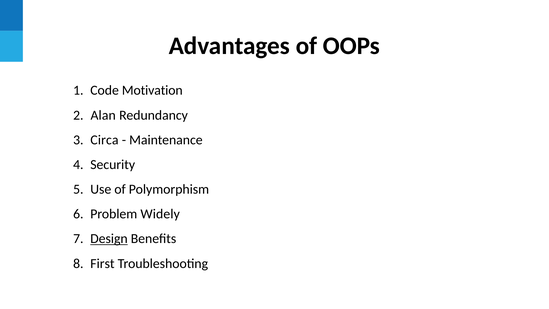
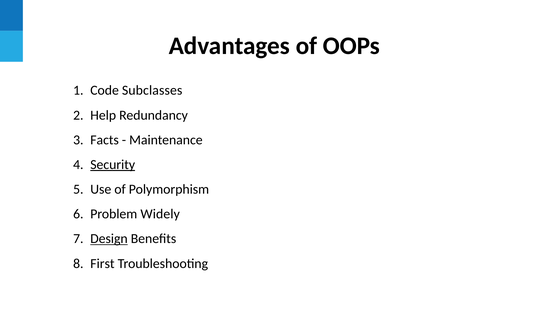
Motivation: Motivation -> Subclasses (152, 90)
Alan: Alan -> Help (103, 115)
Circa: Circa -> Facts (105, 140)
Security underline: none -> present (113, 165)
